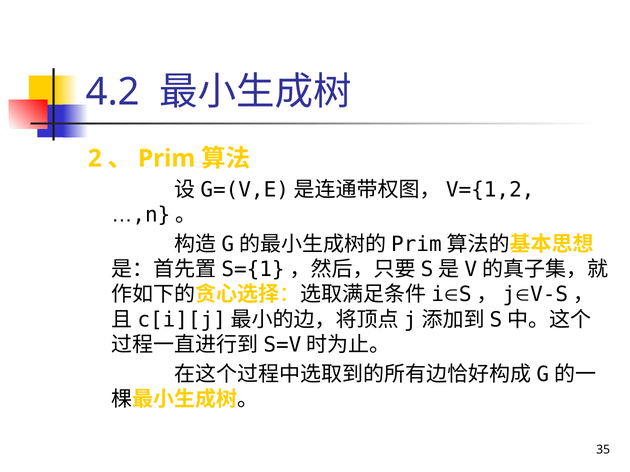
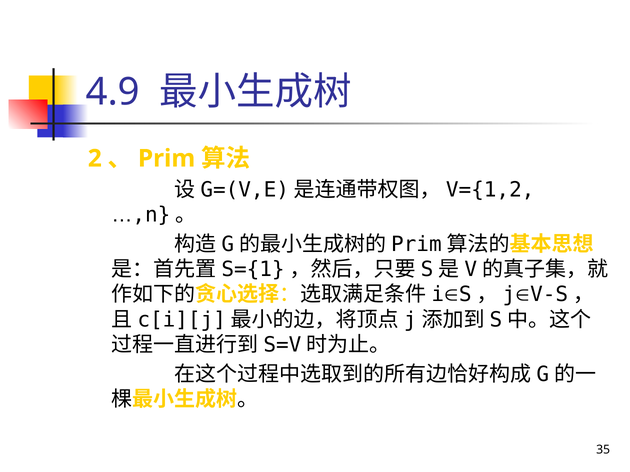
4.2: 4.2 -> 4.9 (113, 92)
